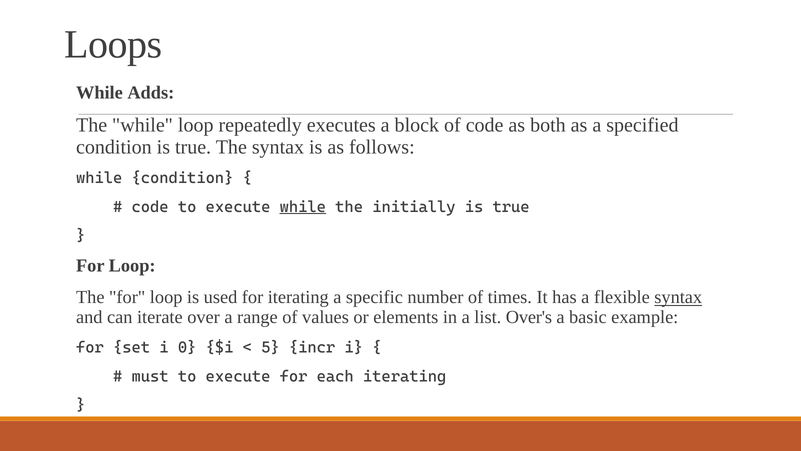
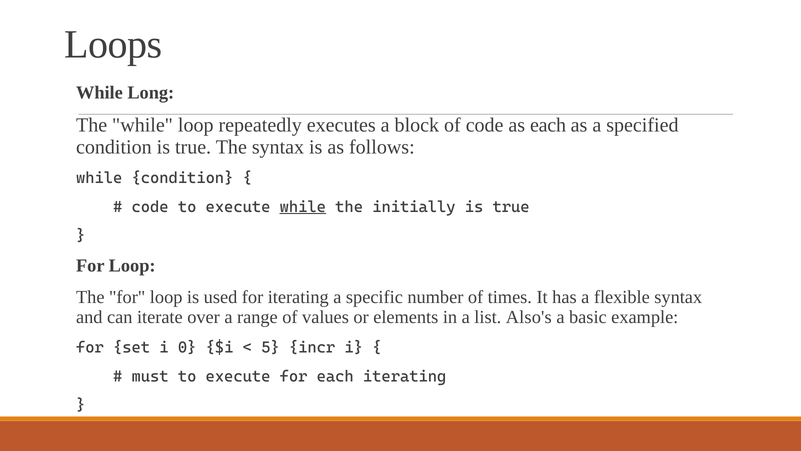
Adds: Adds -> Long (151, 93)
as both: both -> each (548, 125)
syntax underline: present -> none (678, 297)
Over's: Over's -> Also's (529, 317)
